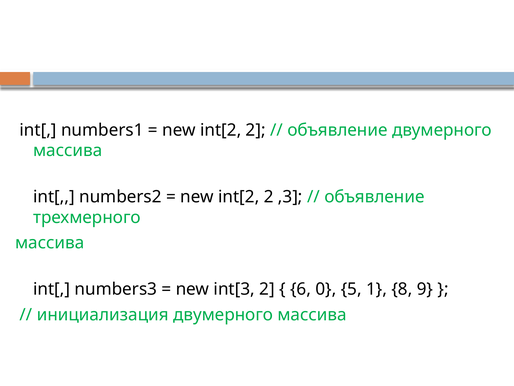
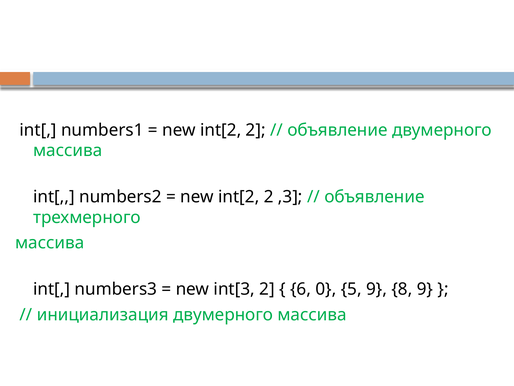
5 1: 1 -> 9 (377, 289)
